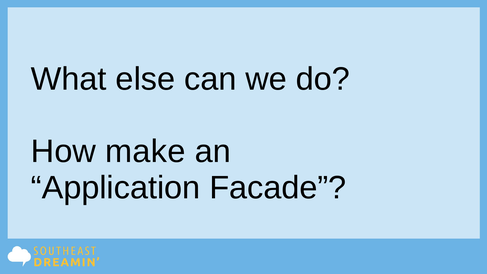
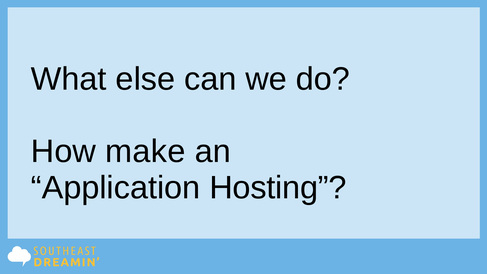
Facade: Facade -> Hosting (278, 188)
